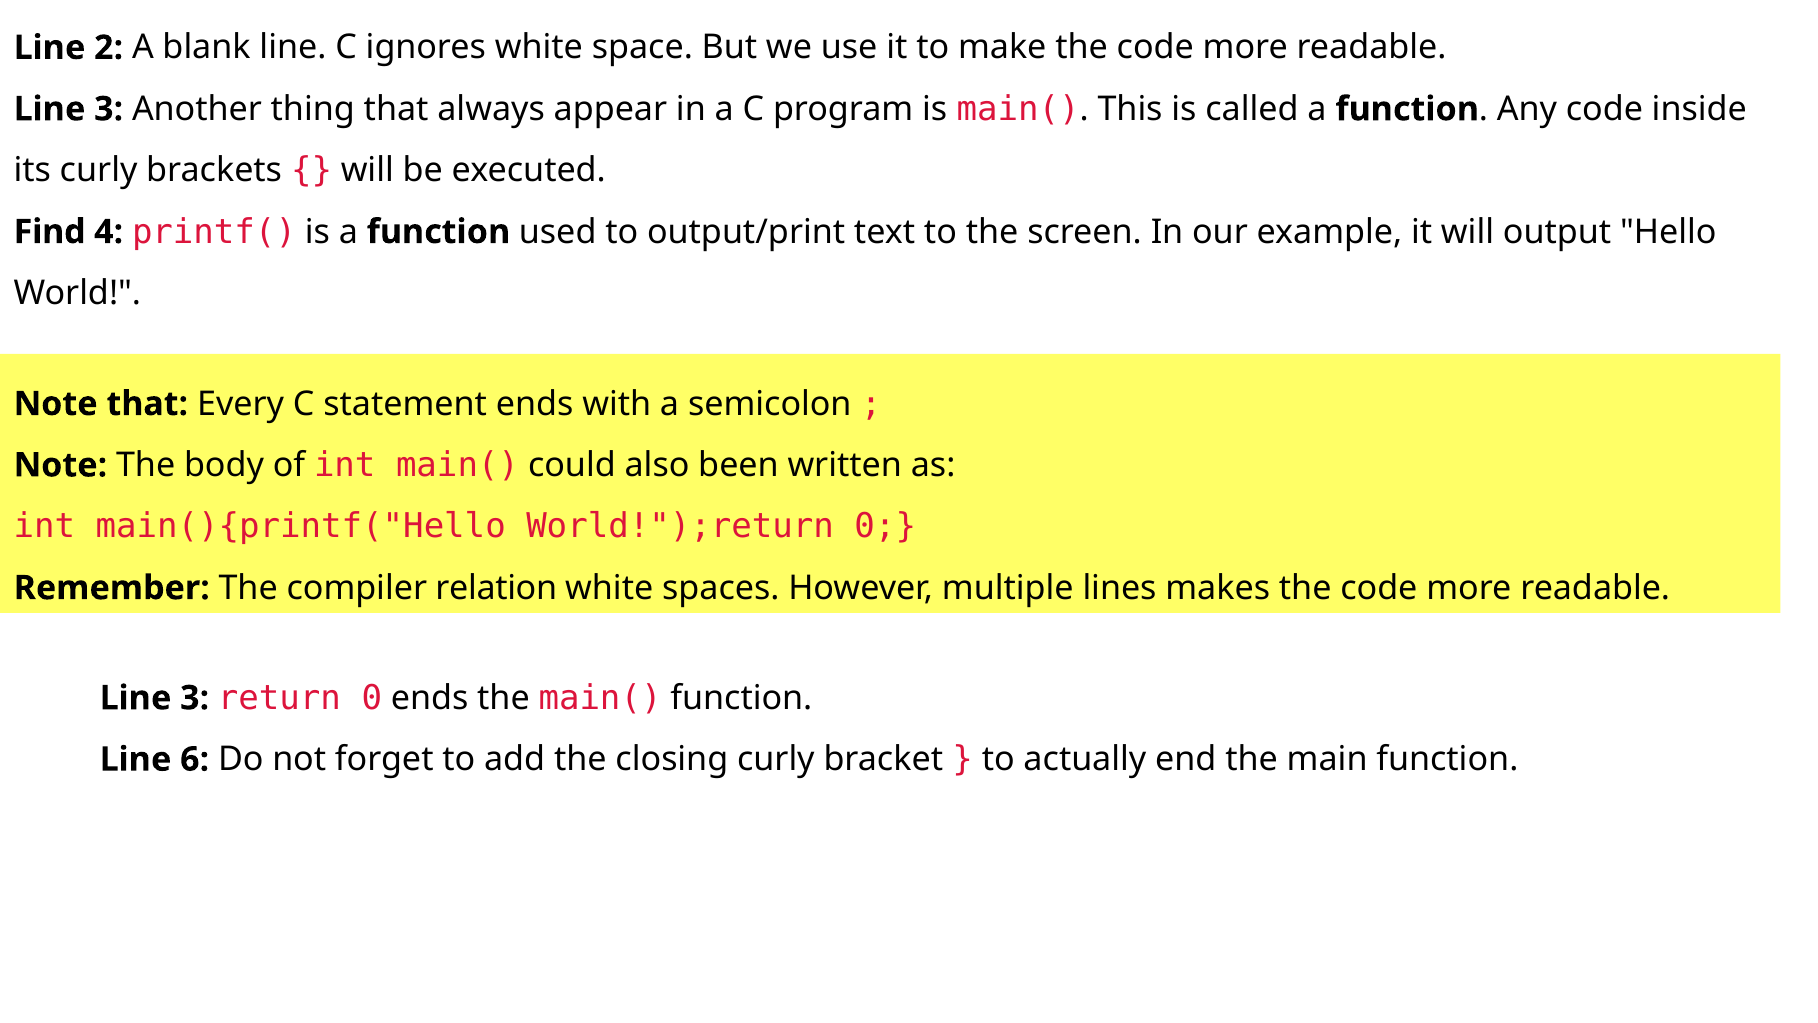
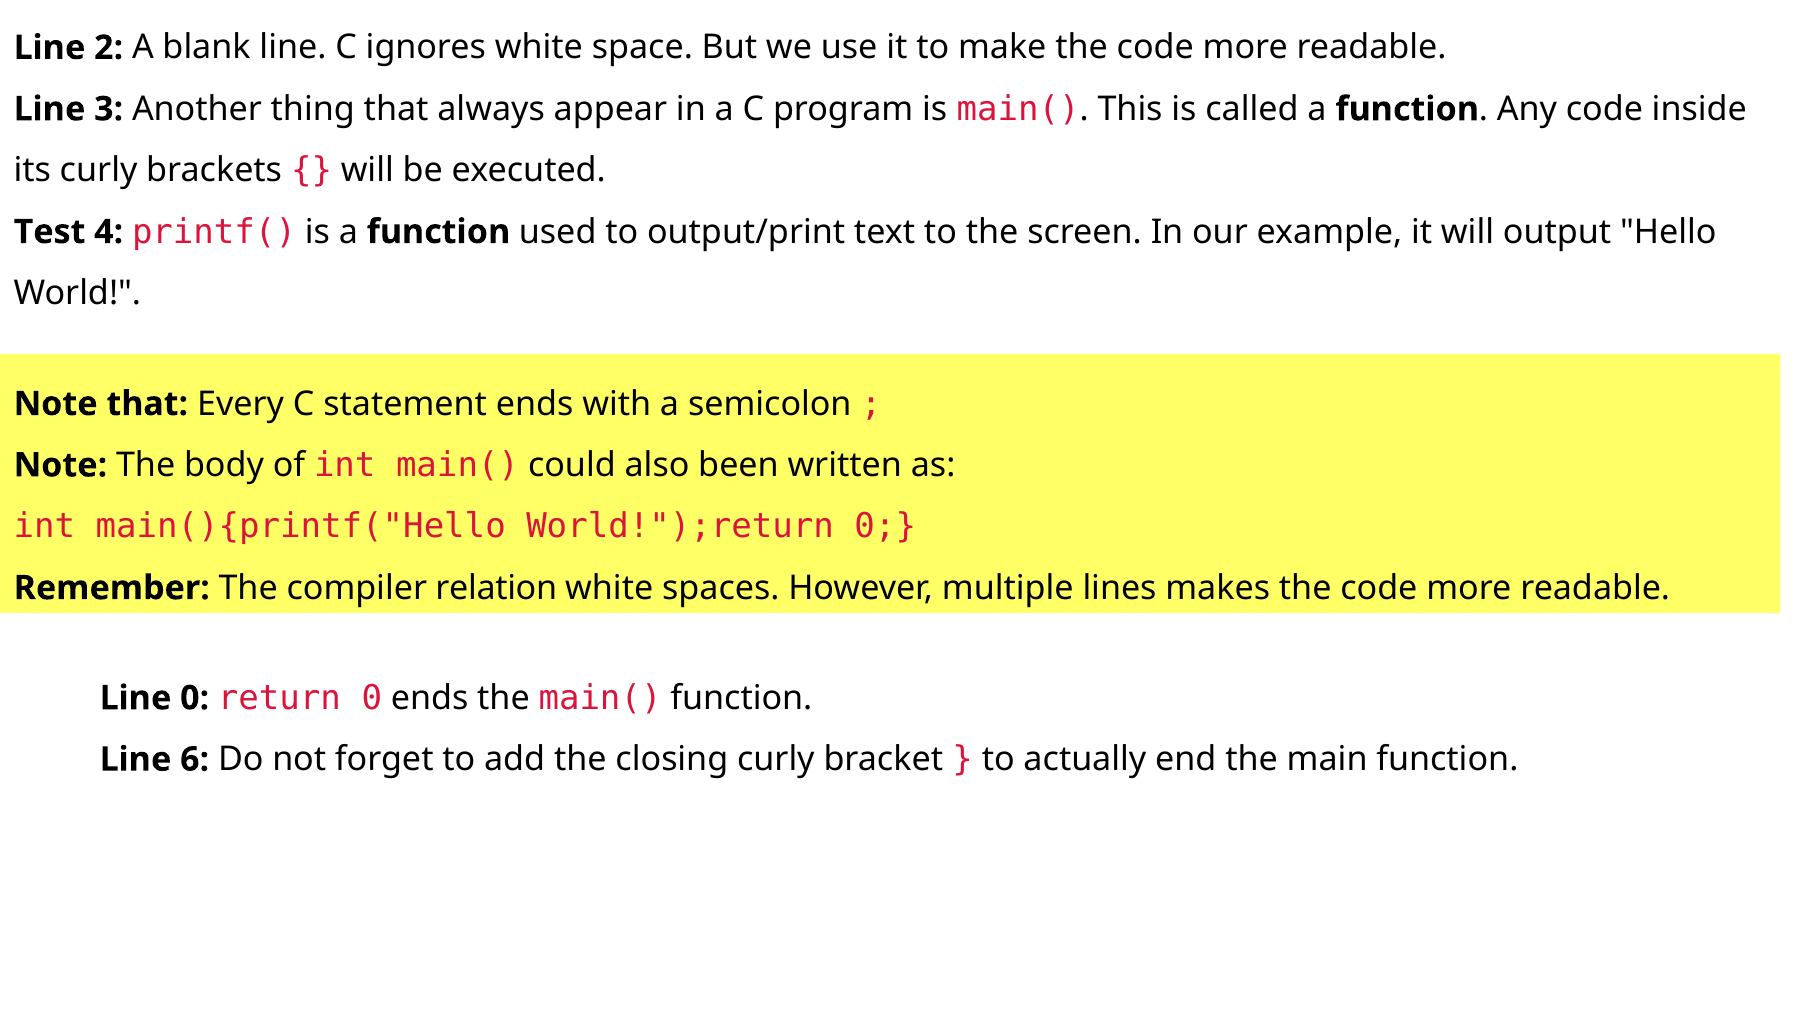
Find: Find -> Test (50, 232)
3: 3 -> 0 (195, 698)
